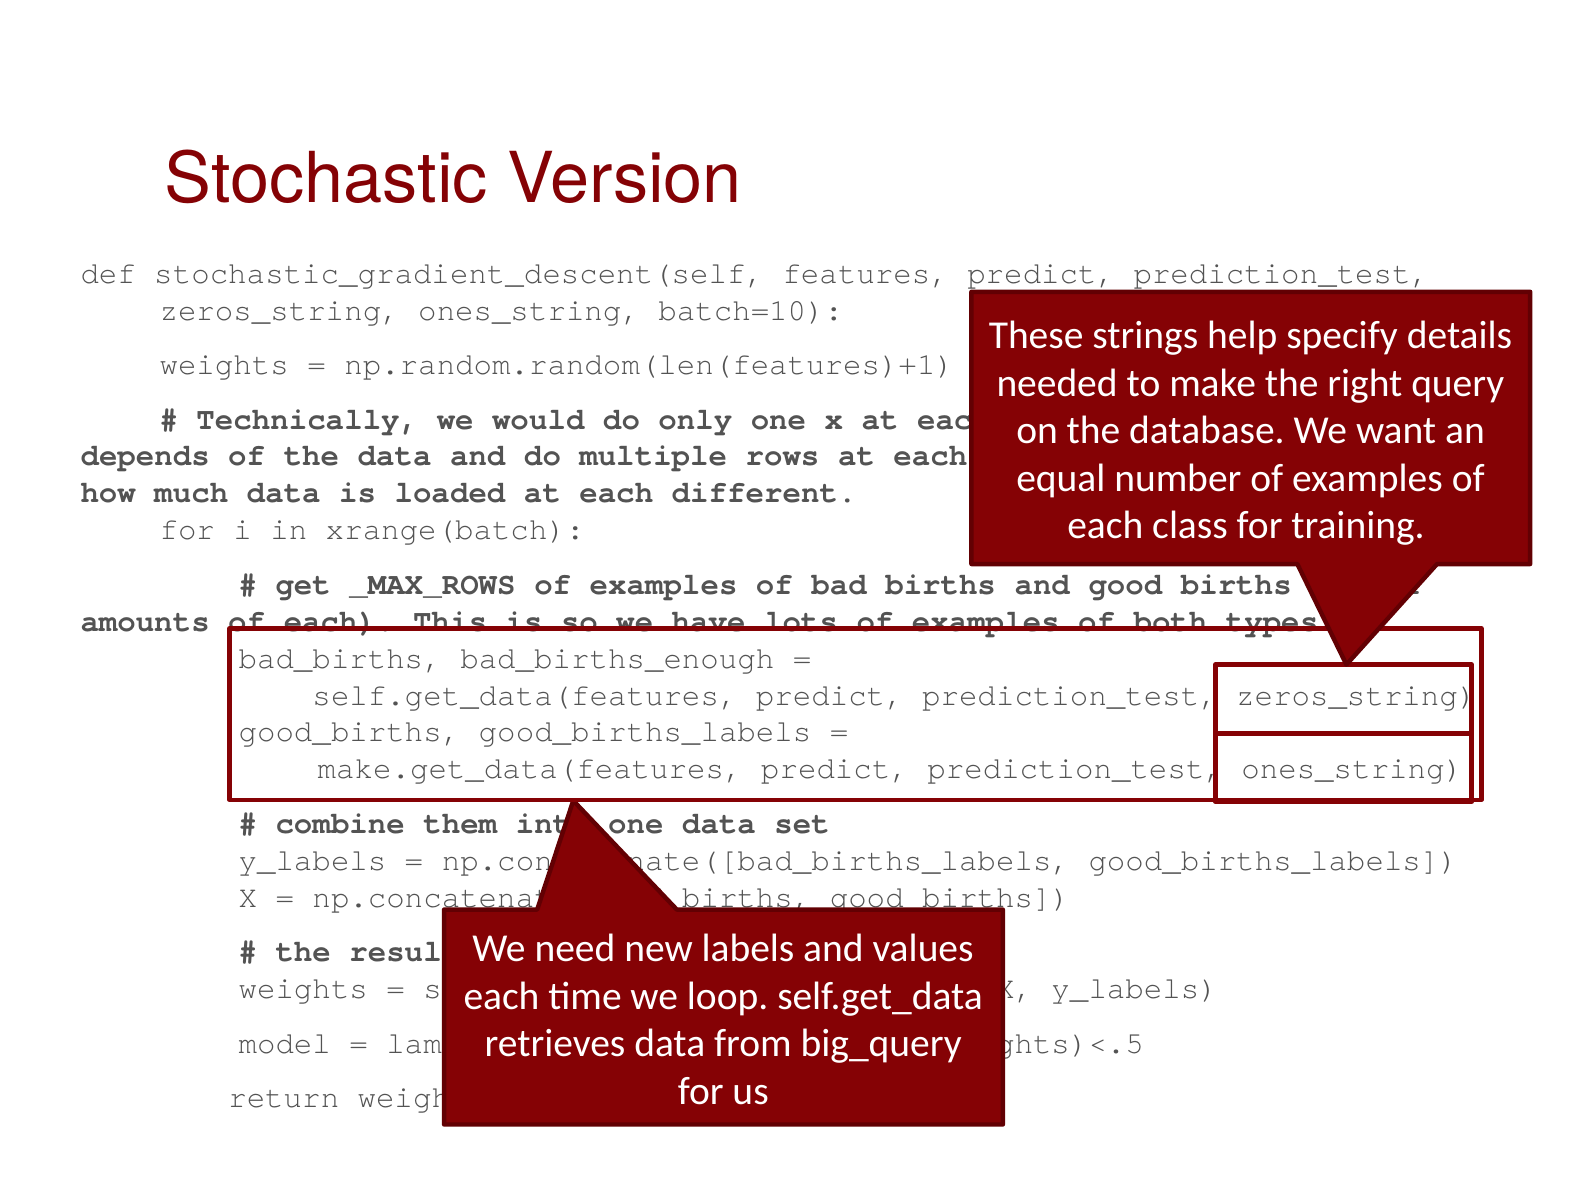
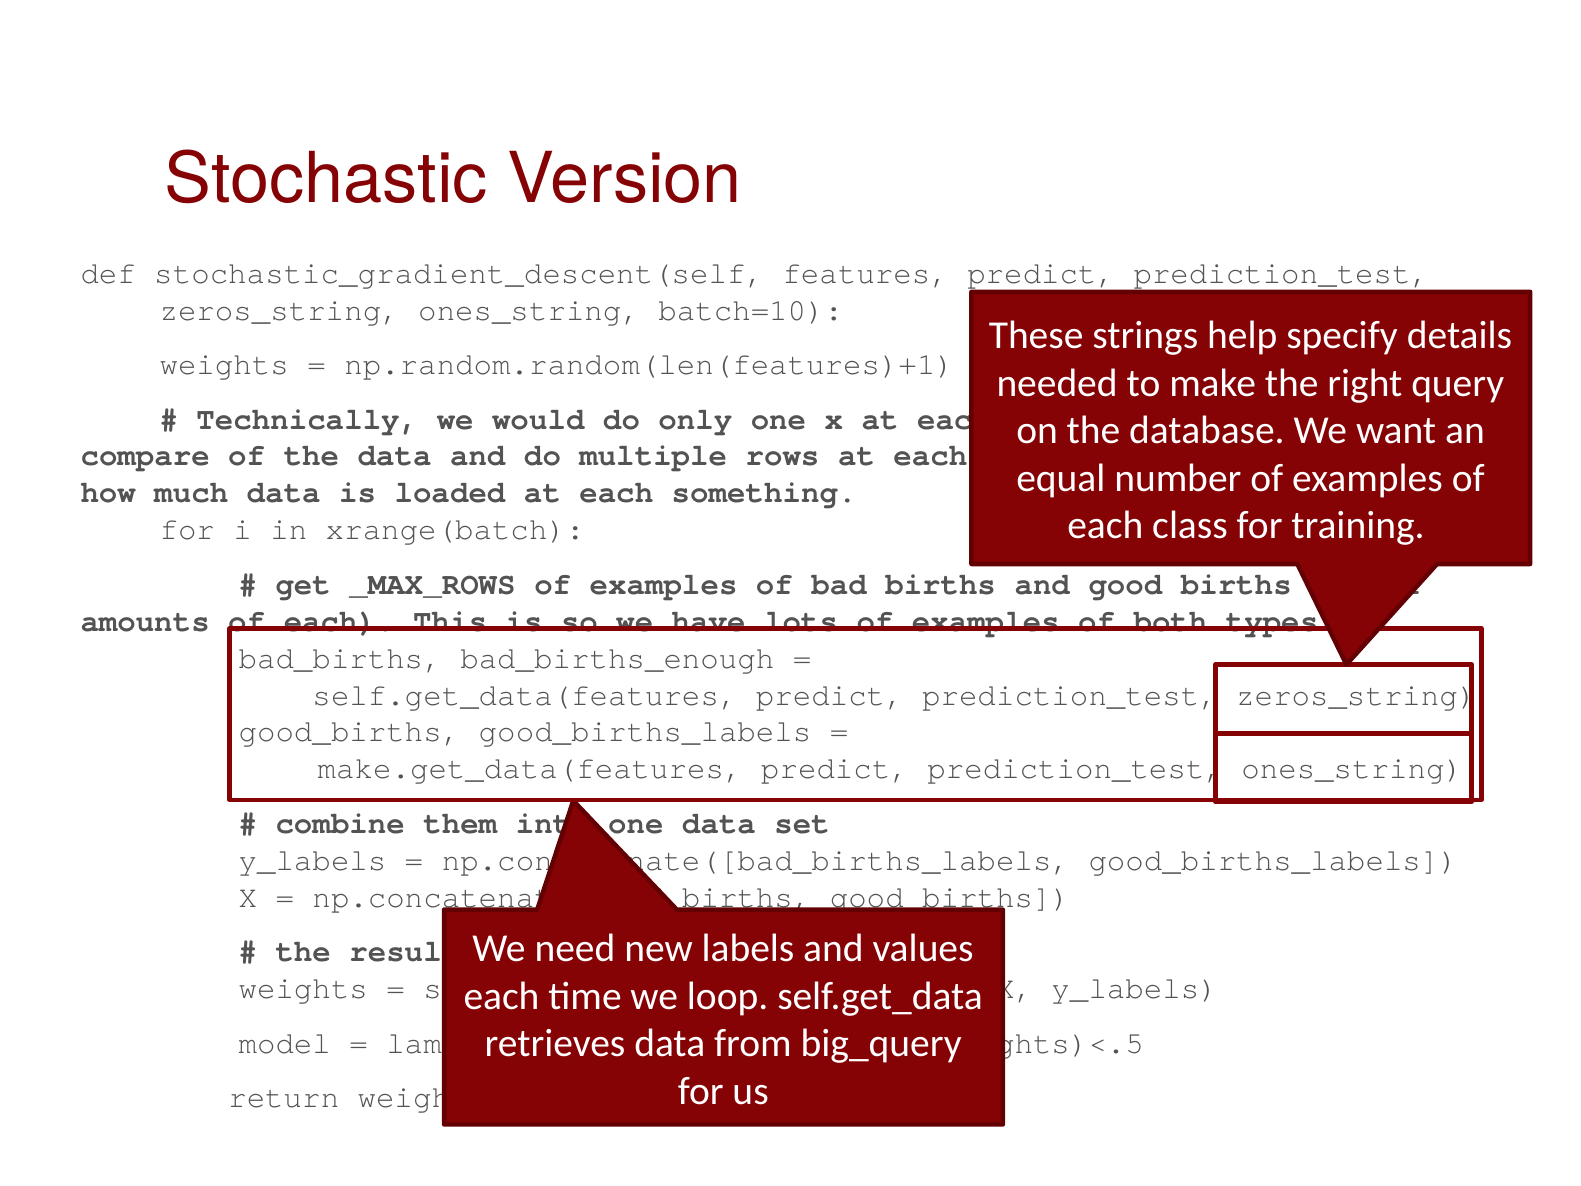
depends: depends -> compare (145, 456)
different: different -> something (764, 493)
